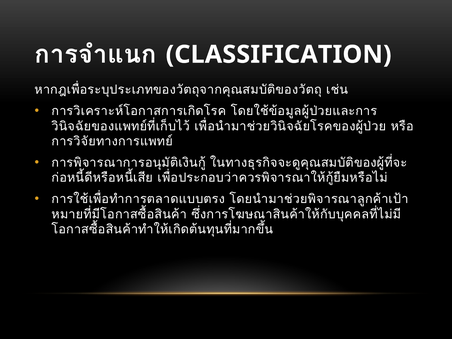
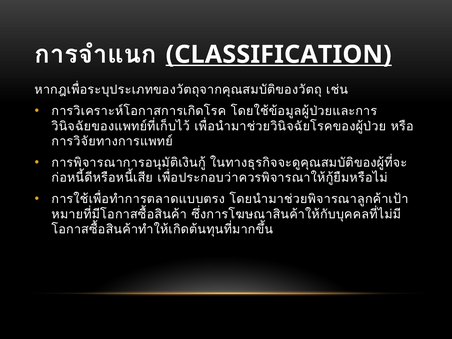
CLASSIFICATION underline: none -> present (279, 54)
